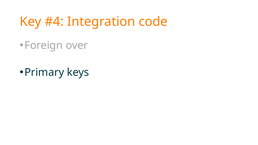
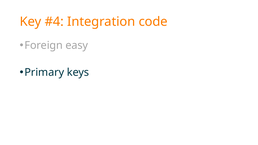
over: over -> easy (77, 45)
